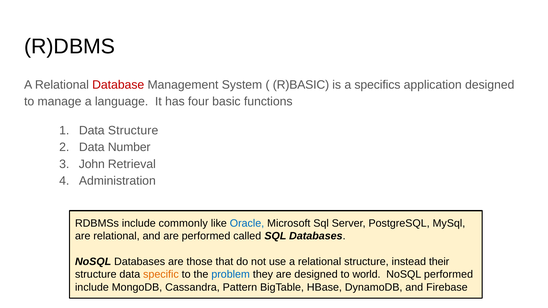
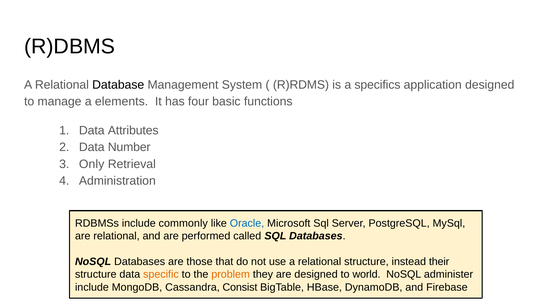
Database colour: red -> black (118, 85)
R)BASIC: R)BASIC -> R)RDMS (301, 85)
language: language -> elements (122, 102)
Data Structure: Structure -> Attributes (133, 131)
John: John -> Only (92, 164)
problem colour: blue -> orange (231, 275)
NoSQL performed: performed -> administer (449, 275)
Pattern: Pattern -> Consist (240, 287)
